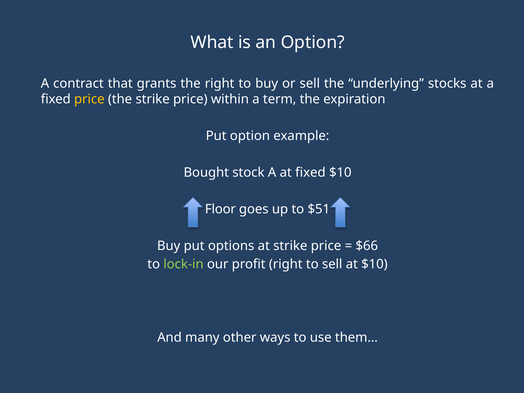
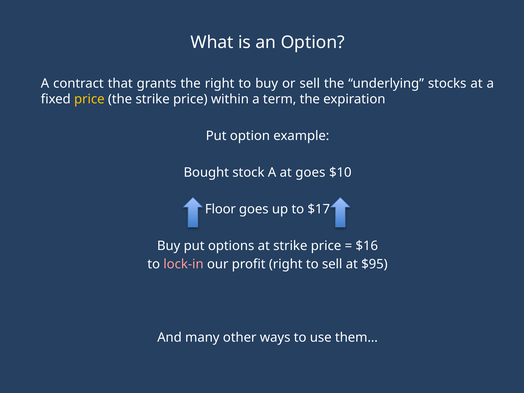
at fixed: fixed -> goes (310, 173)
$51: $51 -> $17 (319, 209)
$66: $66 -> $16 (367, 246)
lock-in colour: light green -> pink (183, 264)
at $10: $10 -> $95 (374, 264)
